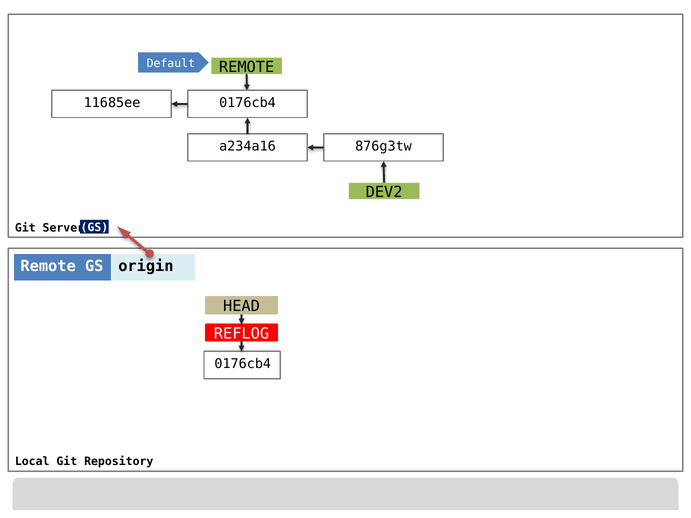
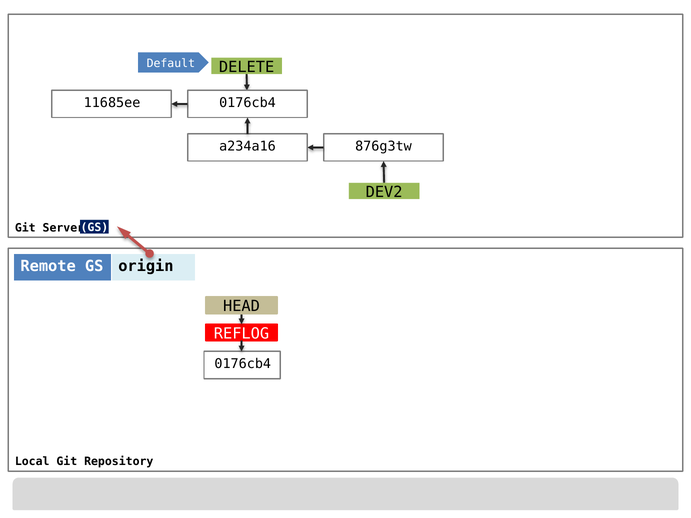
REMOTE: REMOTE -> DELETE (247, 67)
